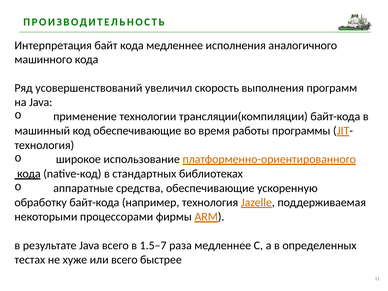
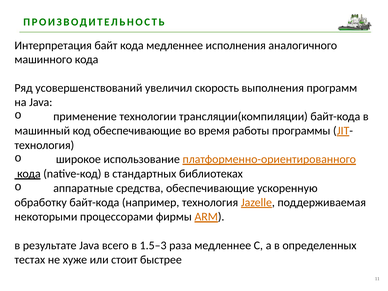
1.5–7: 1.5–7 -> 1.5–3 (153, 245)
или всего: всего -> стоит (124, 260)
